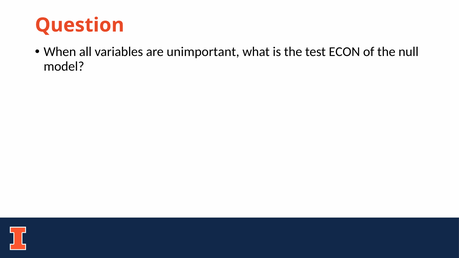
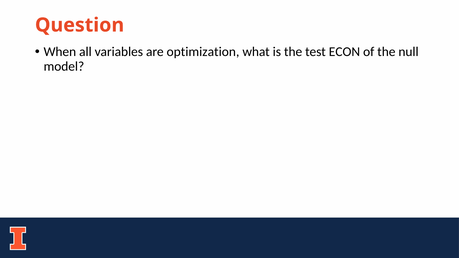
unimportant: unimportant -> optimization (203, 52)
